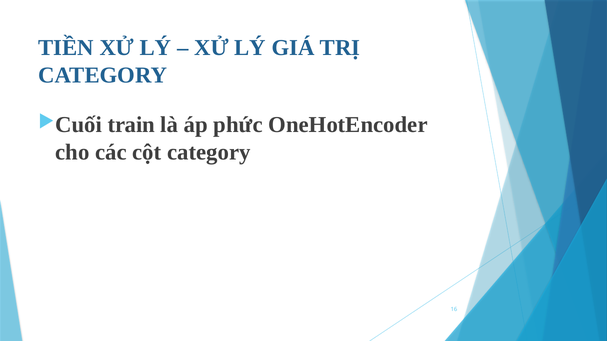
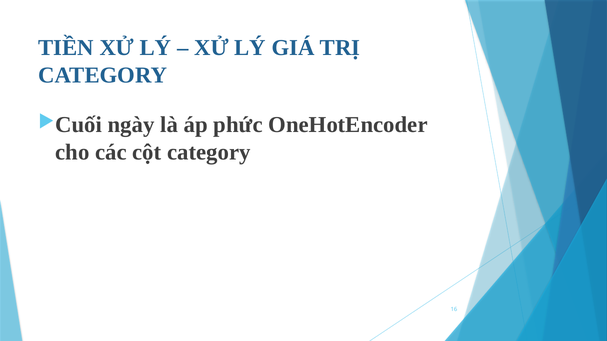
train: train -> ngày (131, 125)
